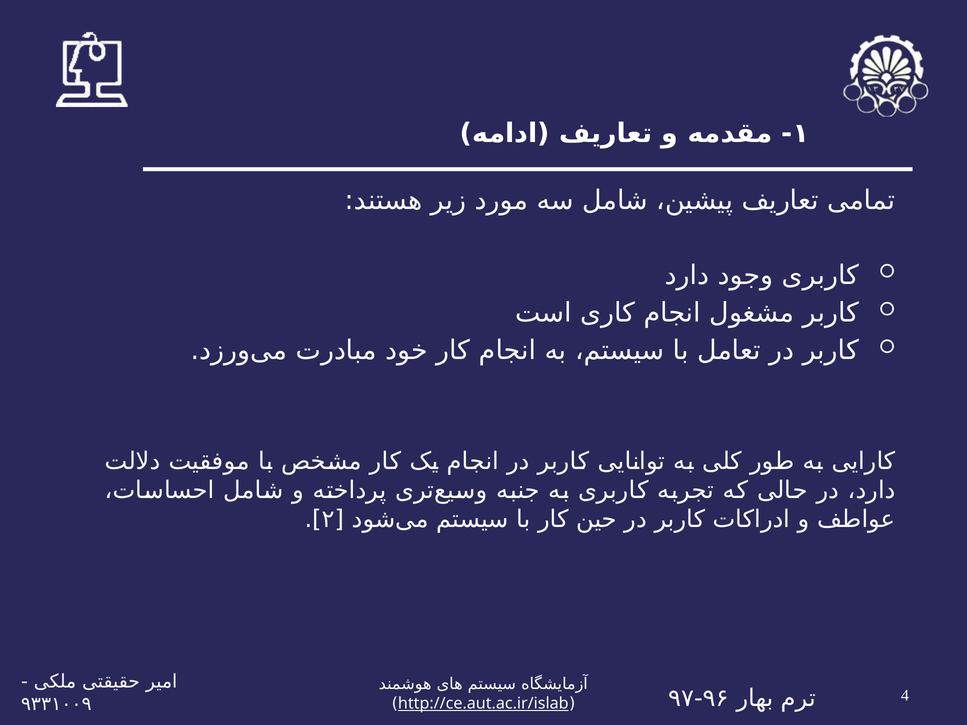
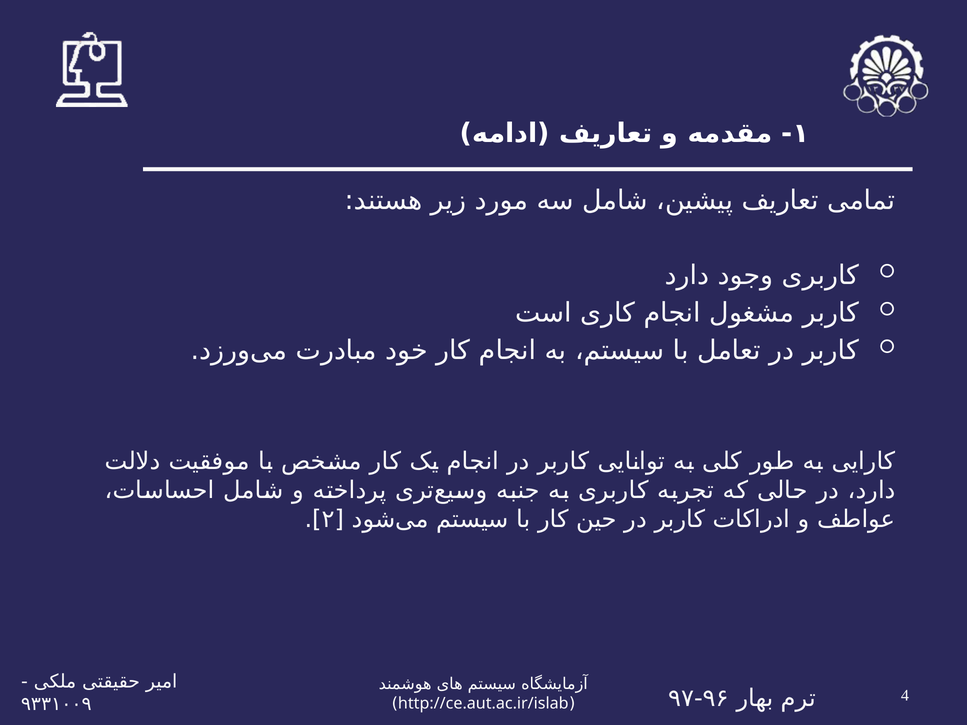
http://ce.aut.ac.ir/islab underline: present -> none (483, 704)
